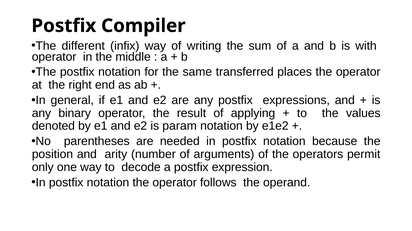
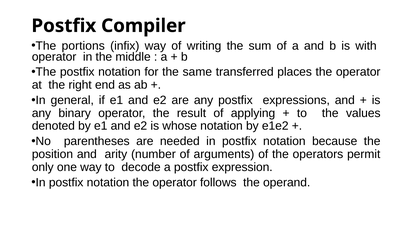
different: different -> portions (83, 46)
param: param -> whose (180, 126)
